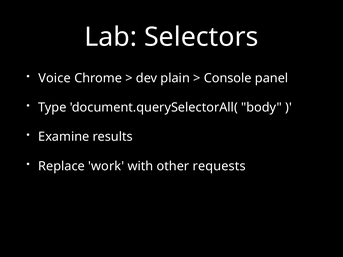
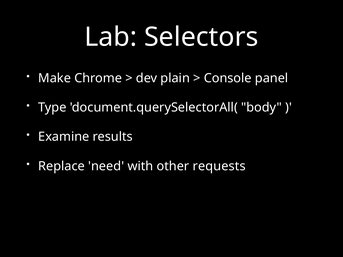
Voice: Voice -> Make (55, 78)
work: work -> need (106, 166)
